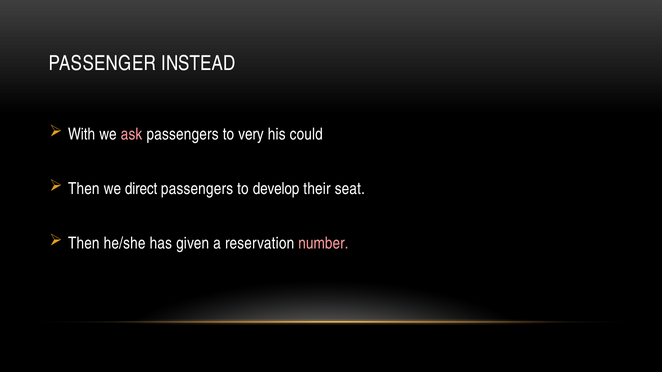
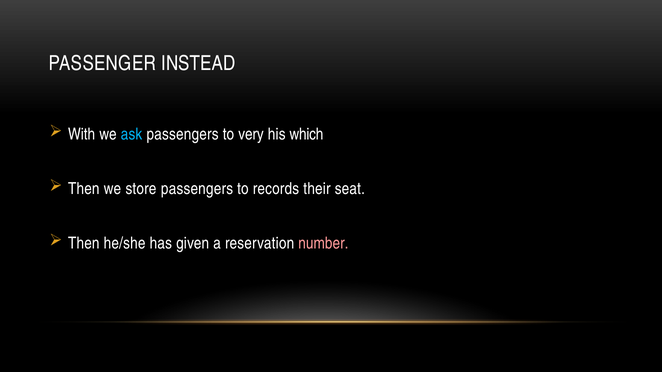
ask colour: pink -> light blue (132, 134)
could: could -> which (306, 134)
direct: direct -> store (141, 189)
develop: develop -> records (276, 189)
